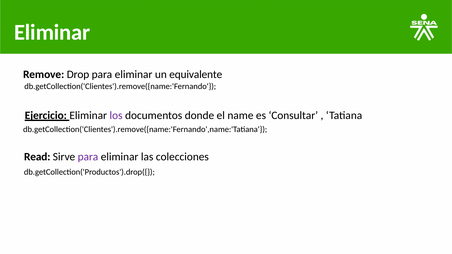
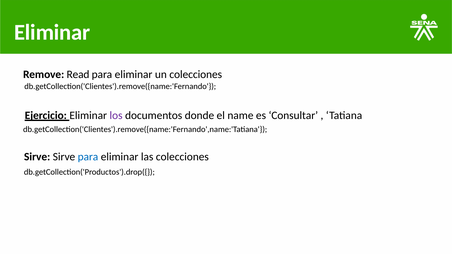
Drop: Drop -> Read (78, 75)
un equivalente: equivalente -> colecciones (196, 75)
Read: Read -> Sirve (37, 157)
para colour: purple -> blue (88, 157)
